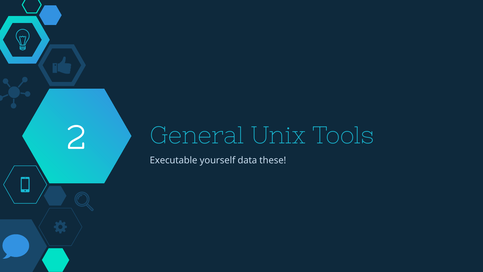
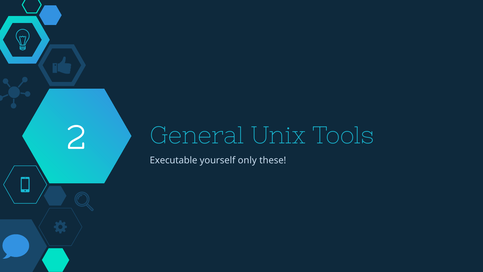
data: data -> only (247, 160)
